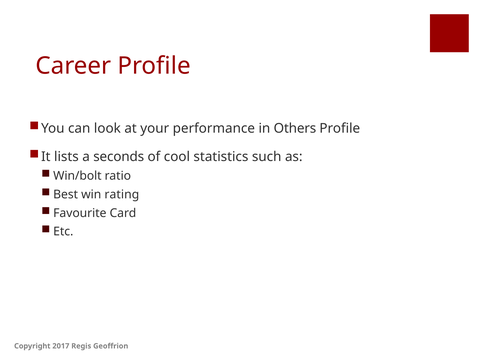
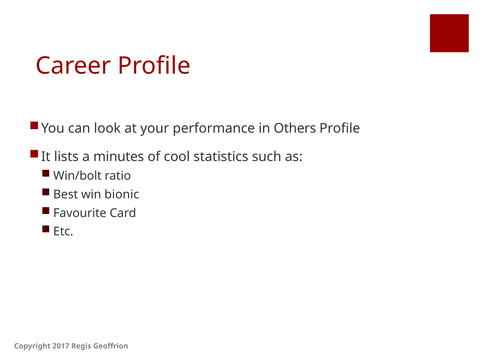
seconds: seconds -> minutes (119, 157)
rating: rating -> bionic (122, 194)
